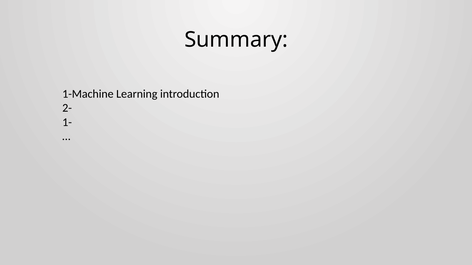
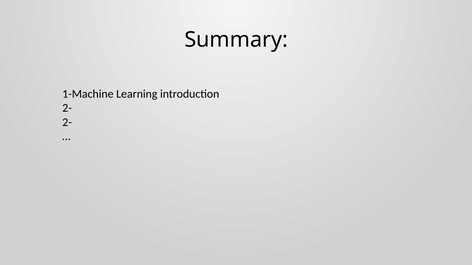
1-: 1- -> 2- (67, 122)
